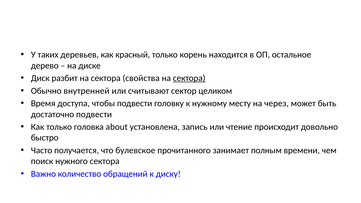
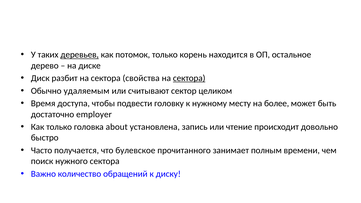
деревьев underline: none -> present (80, 55)
красный: красный -> потомок (133, 55)
внутренней: внутренней -> удаляемым (87, 91)
через: через -> более (277, 104)
достаточно подвести: подвести -> employer (94, 114)
